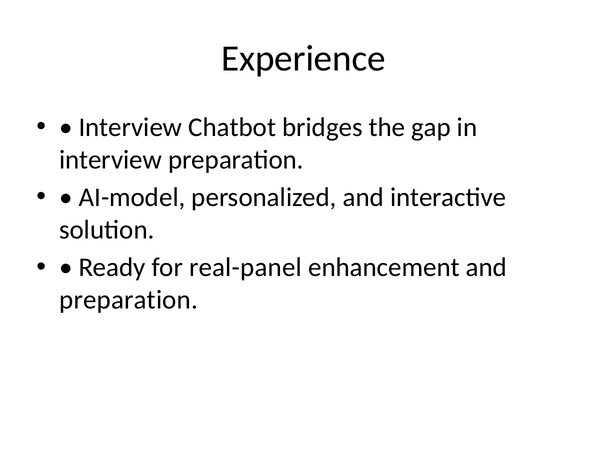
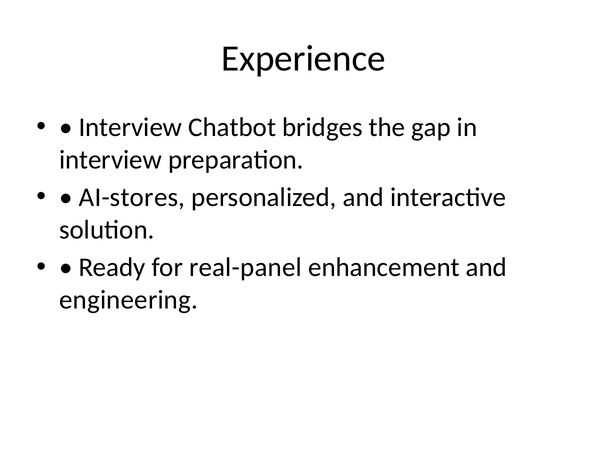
AI-model: AI-model -> AI-stores (132, 198)
preparation: preparation -> engineering (129, 300)
